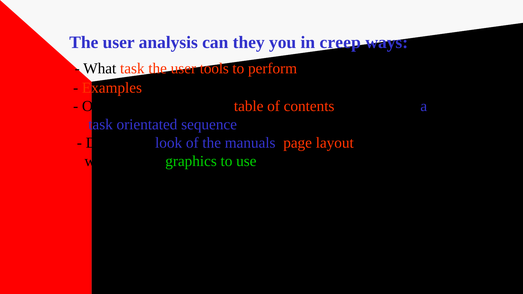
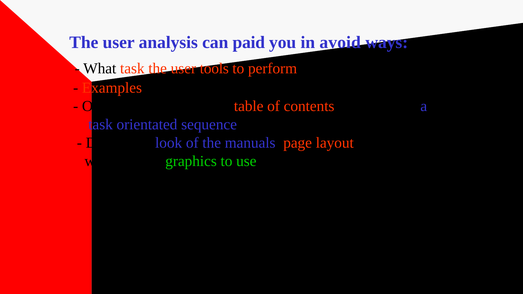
they: they -> paid (249, 42)
creep: creep -> avoid (340, 42)
